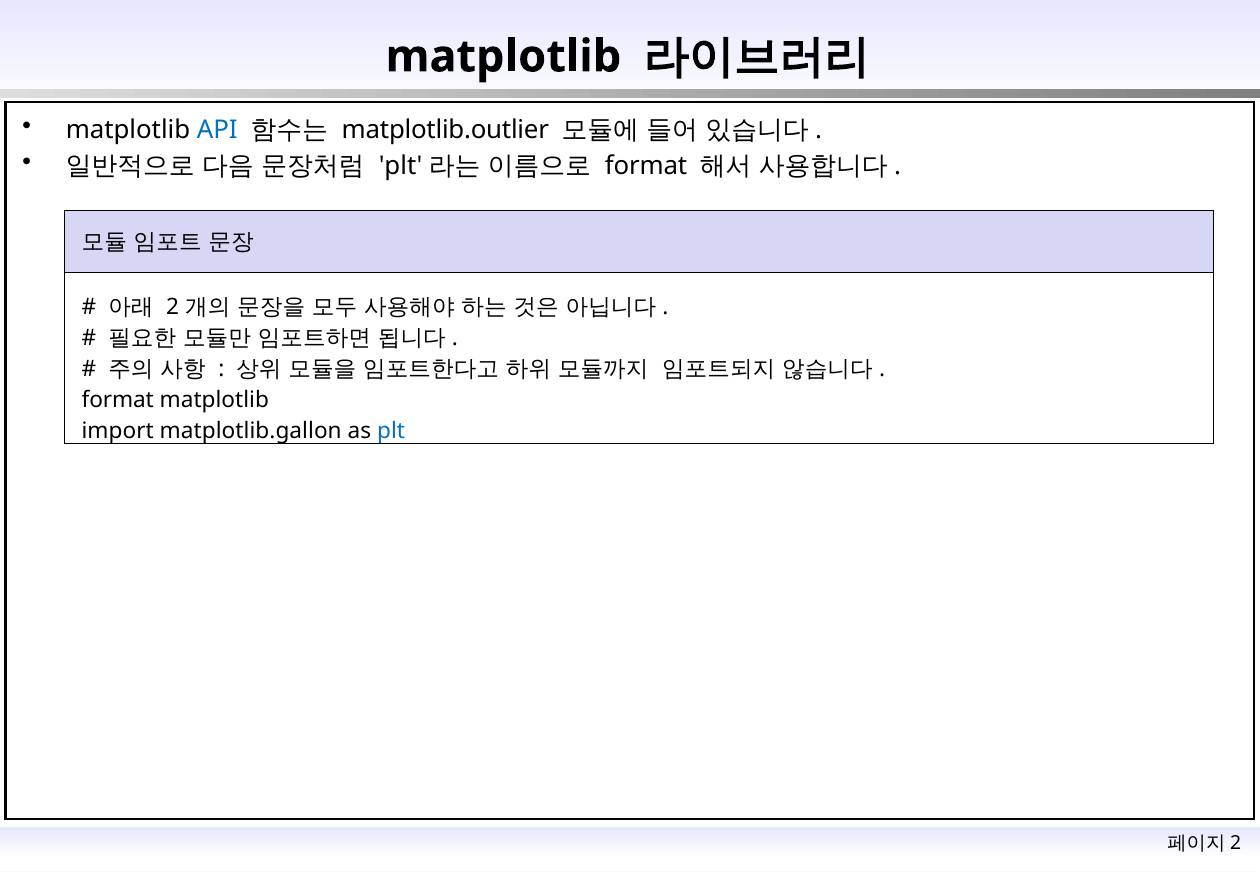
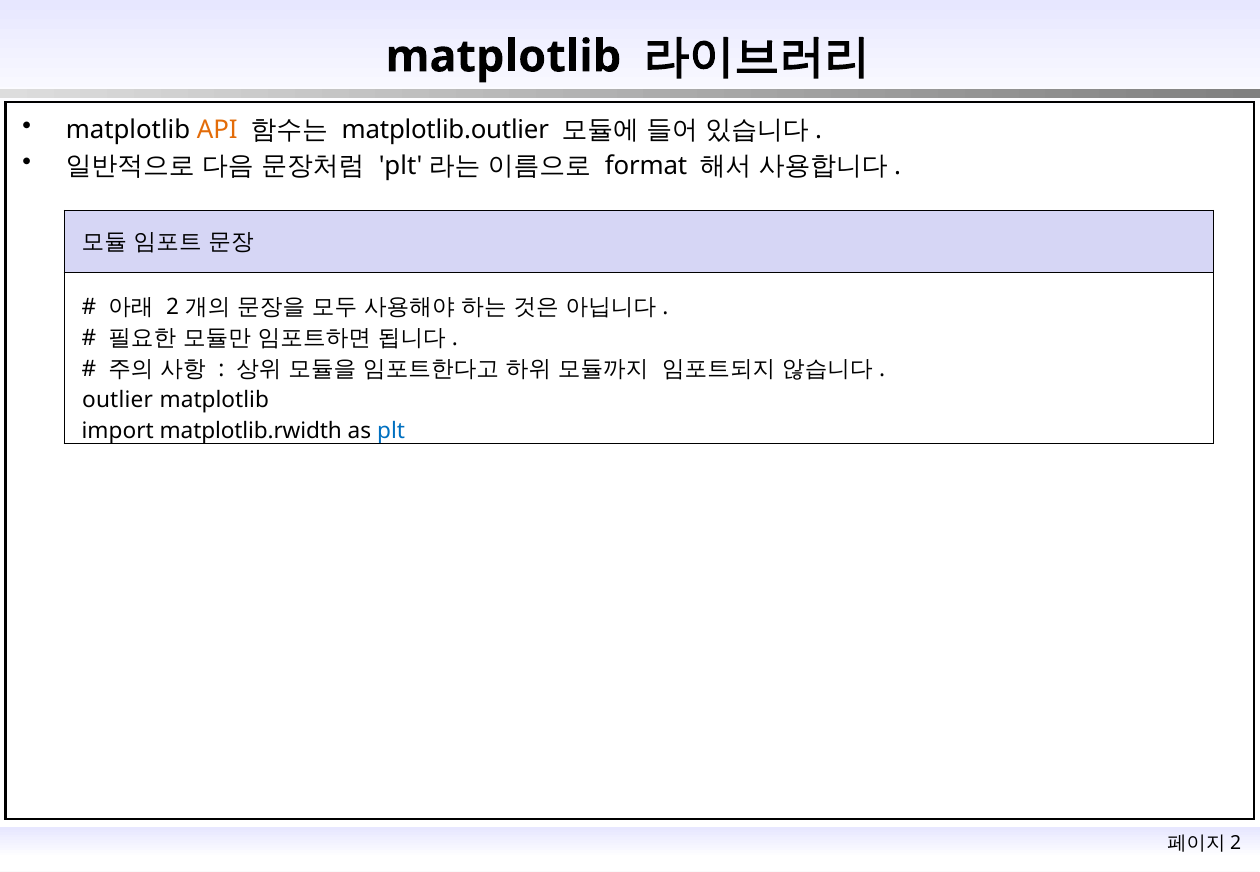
API colour: blue -> orange (217, 130)
format: format -> outlier (118, 400)
matplotlib.gallon: matplotlib.gallon -> matplotlib.rwidth (251, 431)
